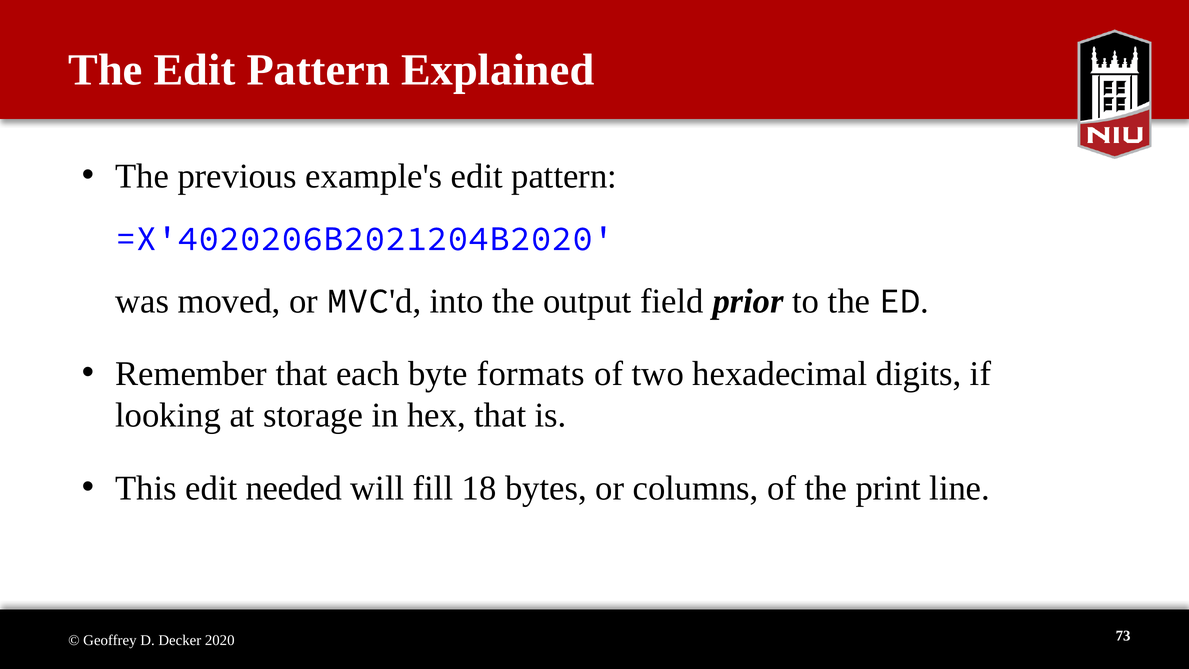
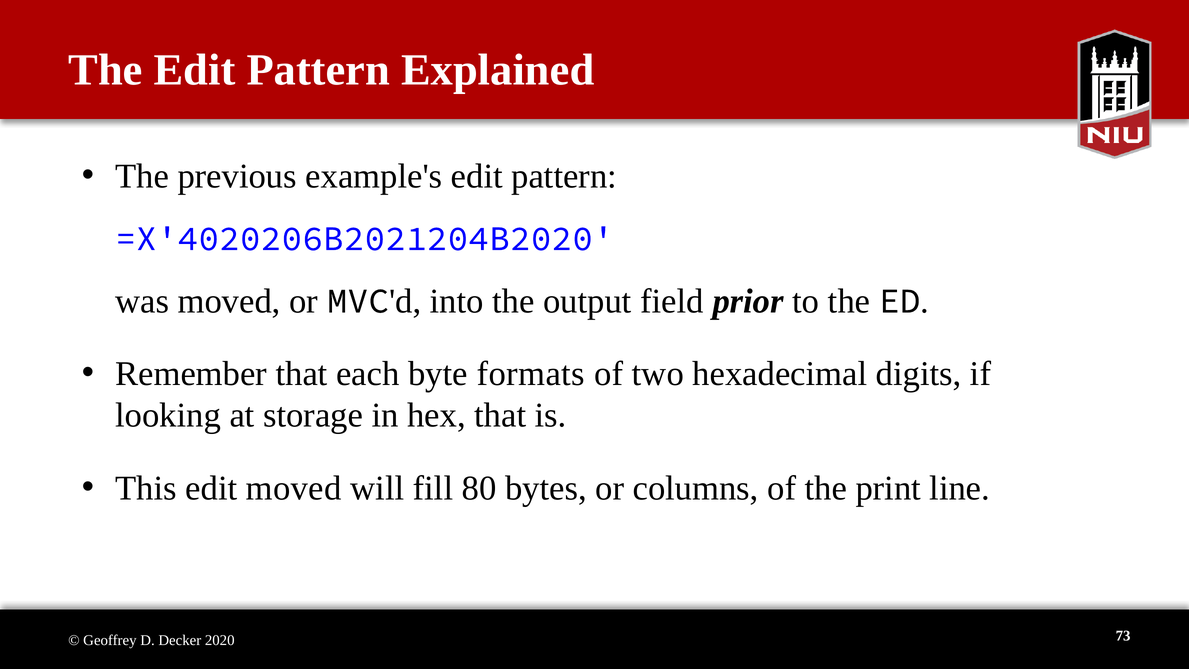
edit needed: needed -> moved (294, 488)
18: 18 -> 80 (479, 488)
